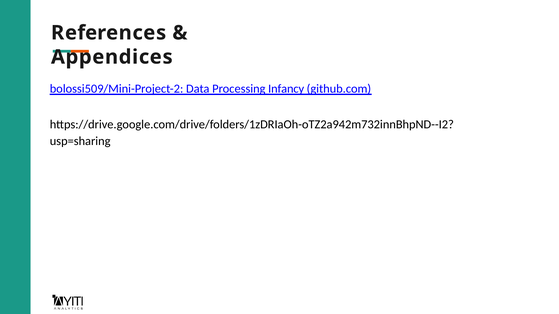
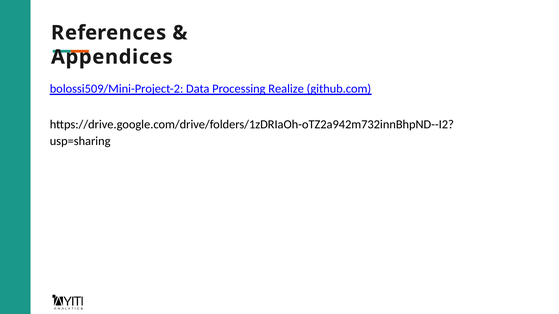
Infancy: Infancy -> Realize (286, 89)
